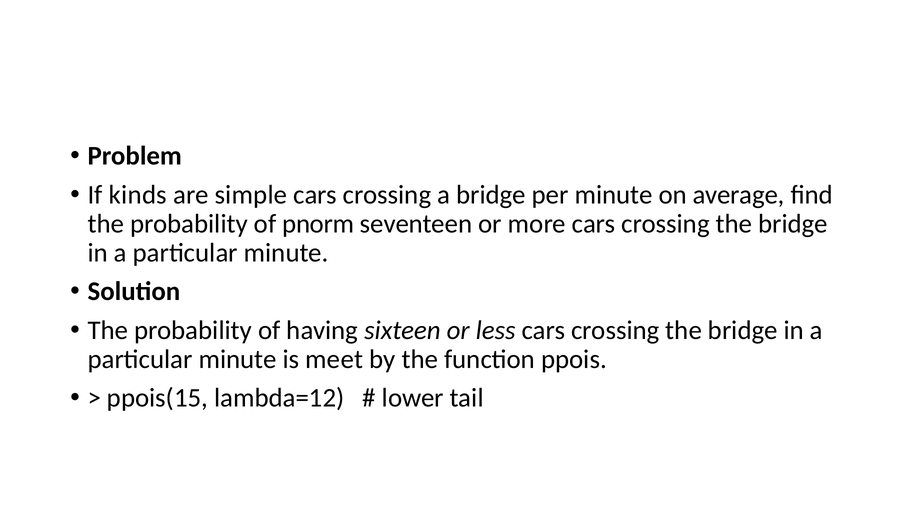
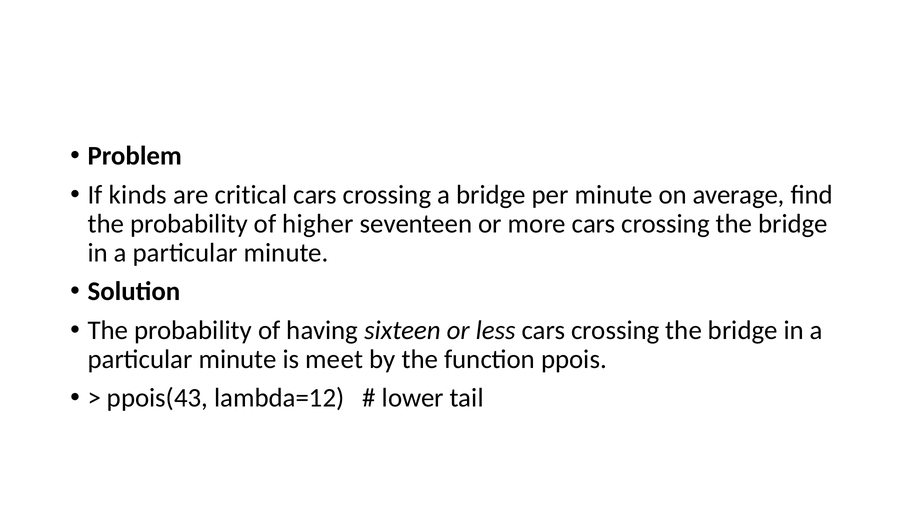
simple: simple -> critical (251, 195)
pnorm: pnorm -> higher (318, 224)
ppois(15: ppois(15 -> ppois(43 (157, 398)
